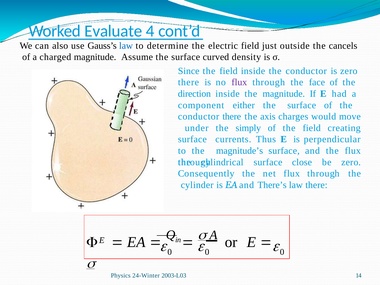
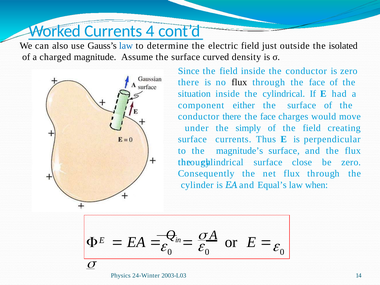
Worked Evaluate: Evaluate -> Currents (113, 31)
cancels: cancels -> isolated (343, 46)
flux colour: purple -> black (239, 82)
direction: direction -> situation (194, 94)
inside the magnitude: magnitude -> cylindrical (284, 94)
axis: axis -> face (268, 117)
There’s: There’s -> Equal’s (272, 185)
law there: there -> when (317, 185)
